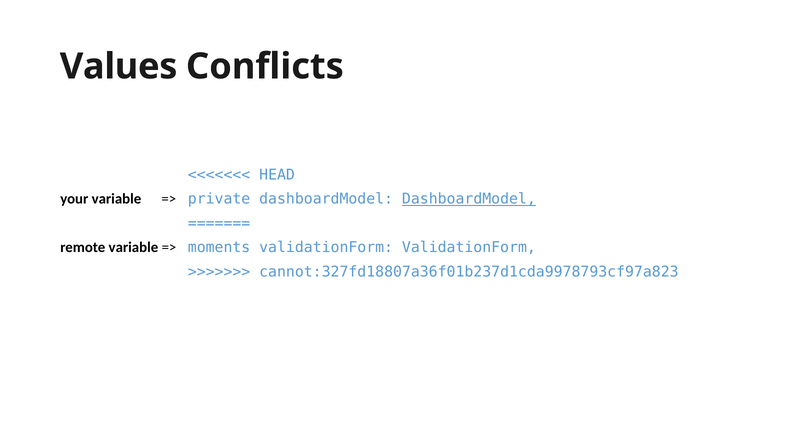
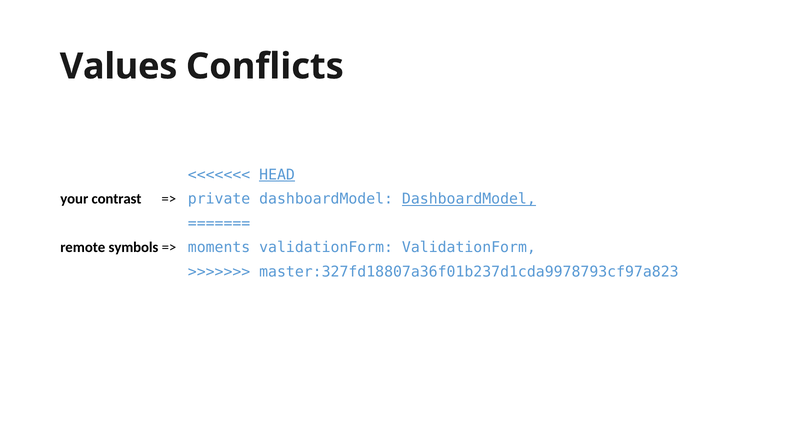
HEAD underline: none -> present (277, 175)
your variable: variable -> contrast (117, 199)
remote variable: variable -> symbols (133, 247)
cannot:327fd18807a36f01b237d1cda9978793cf97a823: cannot:327fd18807a36f01b237d1cda9978793cf97a823 -> master:327fd18807a36f01b237d1cda9978793cf97a823 (469, 272)
